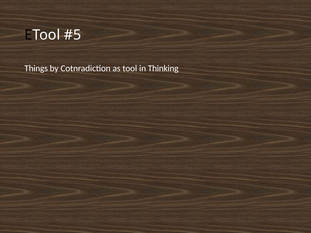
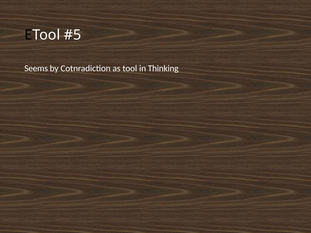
Things: Things -> Seems (36, 68)
